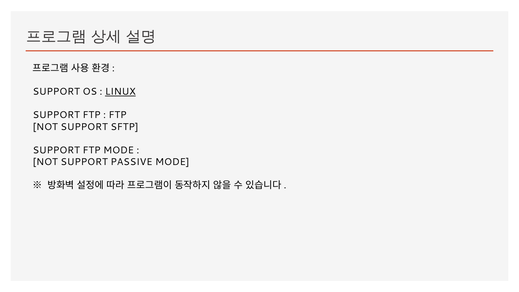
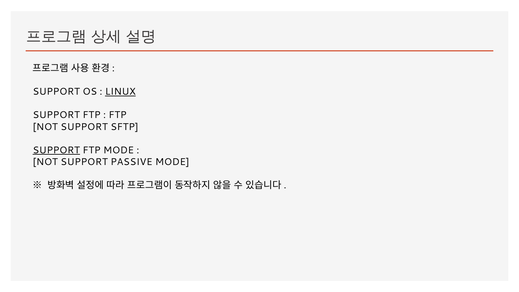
SUPPORT underline: none -> present (56, 150)
